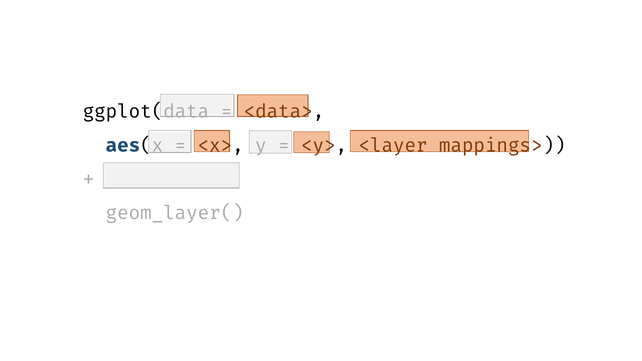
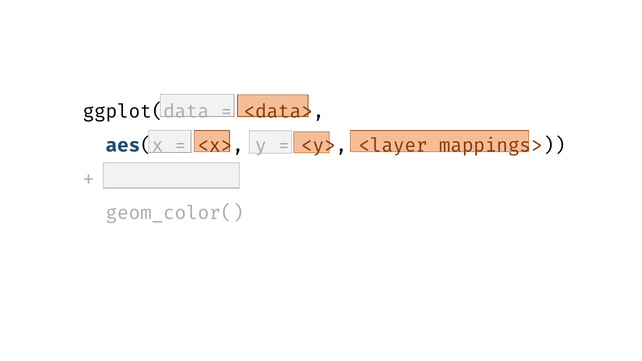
geom_layer(: geom_layer( -> geom_color( (175, 213)
